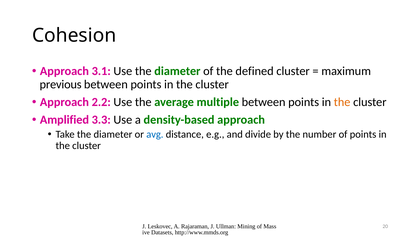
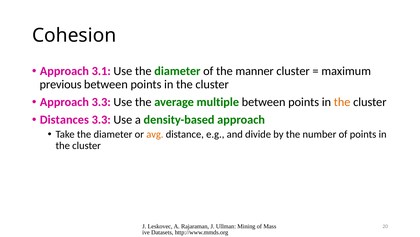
defined: defined -> manner (255, 71)
Approach 2.2: 2.2 -> 3.3 (101, 102)
Amplified: Amplified -> Distances (64, 119)
avg colour: blue -> orange (155, 134)
